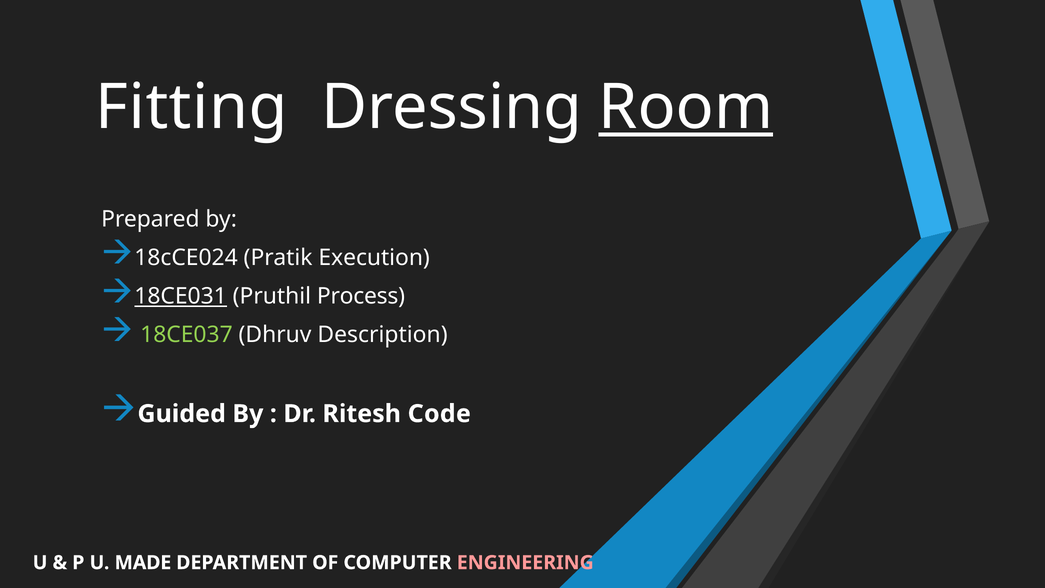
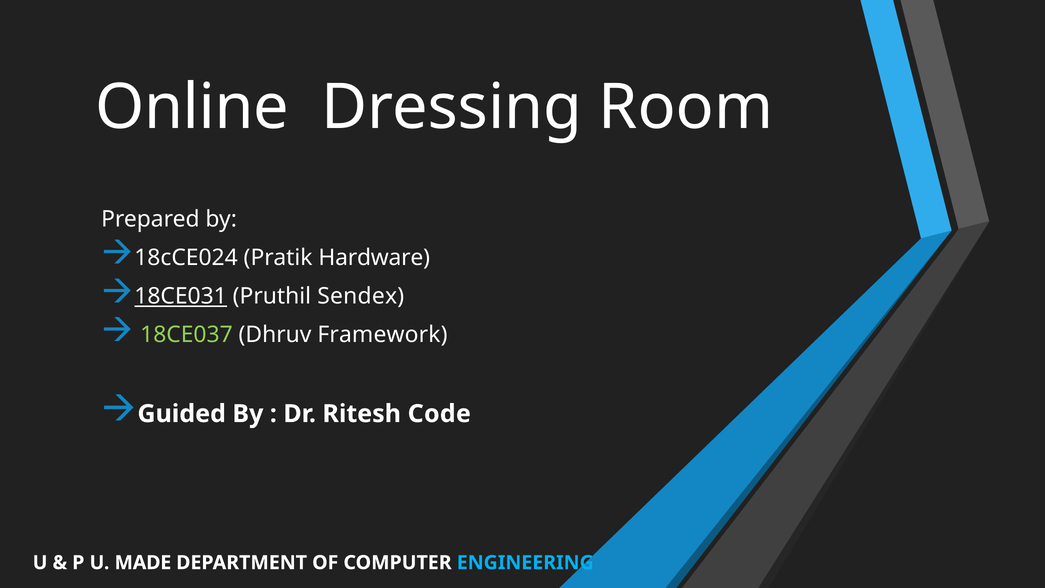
Fitting: Fitting -> Online (192, 107)
Room underline: present -> none (686, 107)
Execution: Execution -> Hardware (374, 258)
Process: Process -> Sendex (361, 296)
Description: Description -> Framework (382, 335)
ENGINEERING colour: pink -> light blue (525, 562)
